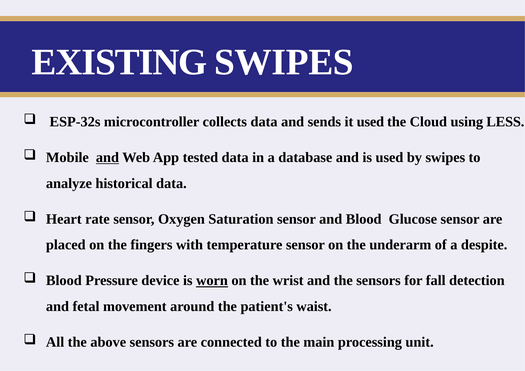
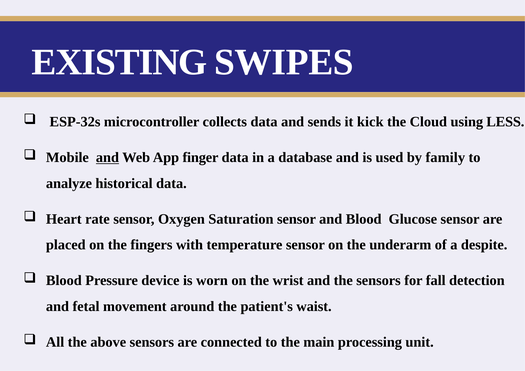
it used: used -> kick (370, 122)
tested: tested -> finger (200, 158)
by swipes: swipes -> family (445, 158)
worn underline: present -> none (212, 281)
